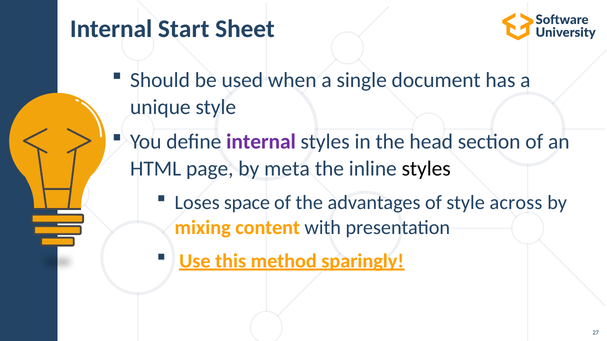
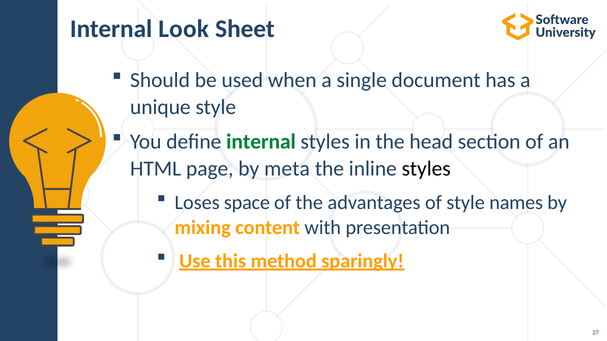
Start: Start -> Look (184, 29)
internal colour: purple -> green (261, 142)
across: across -> names (516, 203)
